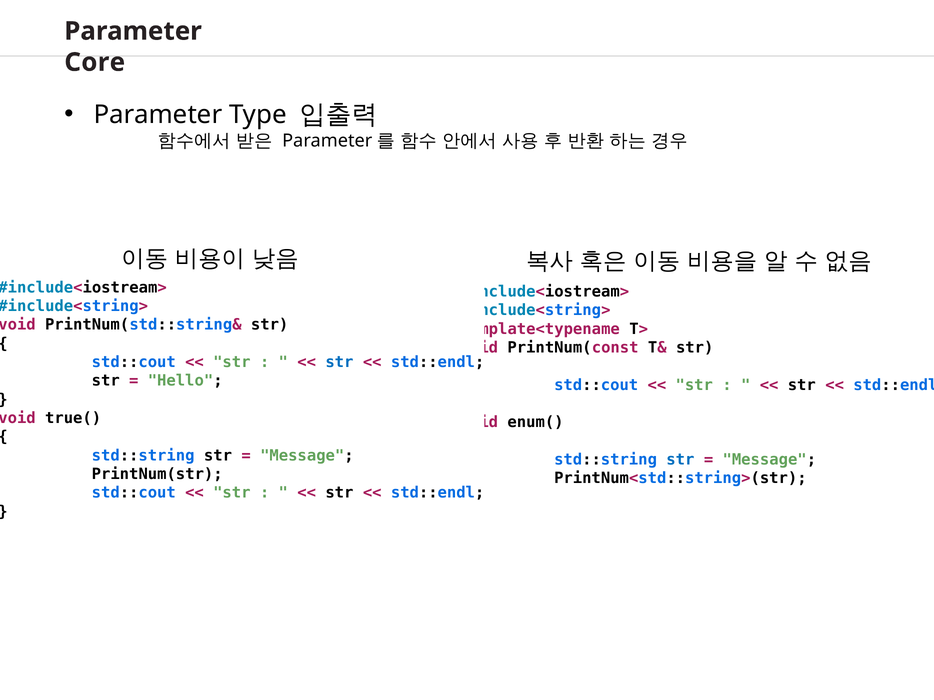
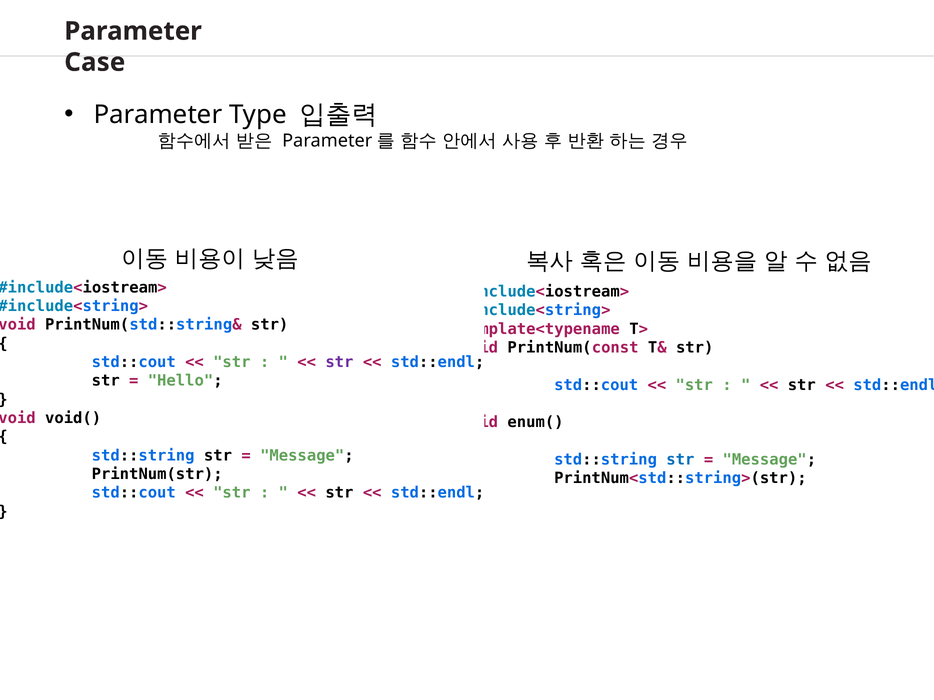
Core: Core -> Case (95, 62)
str colour: blue -> purple (339, 362)
true(: true( -> void( (73, 418)
